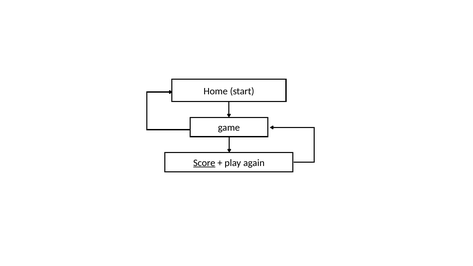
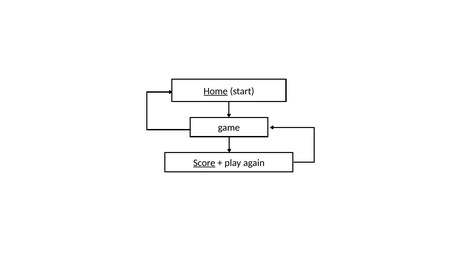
Home underline: none -> present (216, 91)
